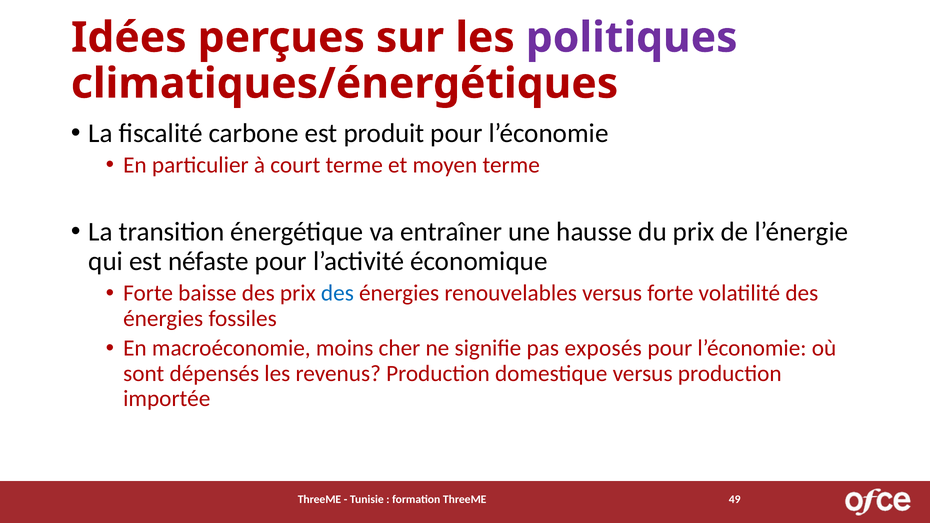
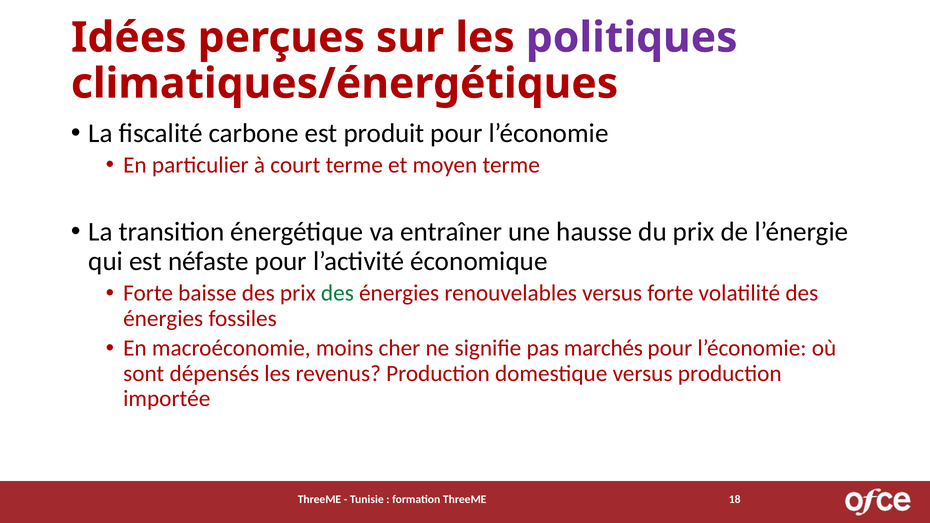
des colour: blue -> green (337, 293)
exposés: exposés -> marchés (603, 348)
49: 49 -> 18 (735, 499)
